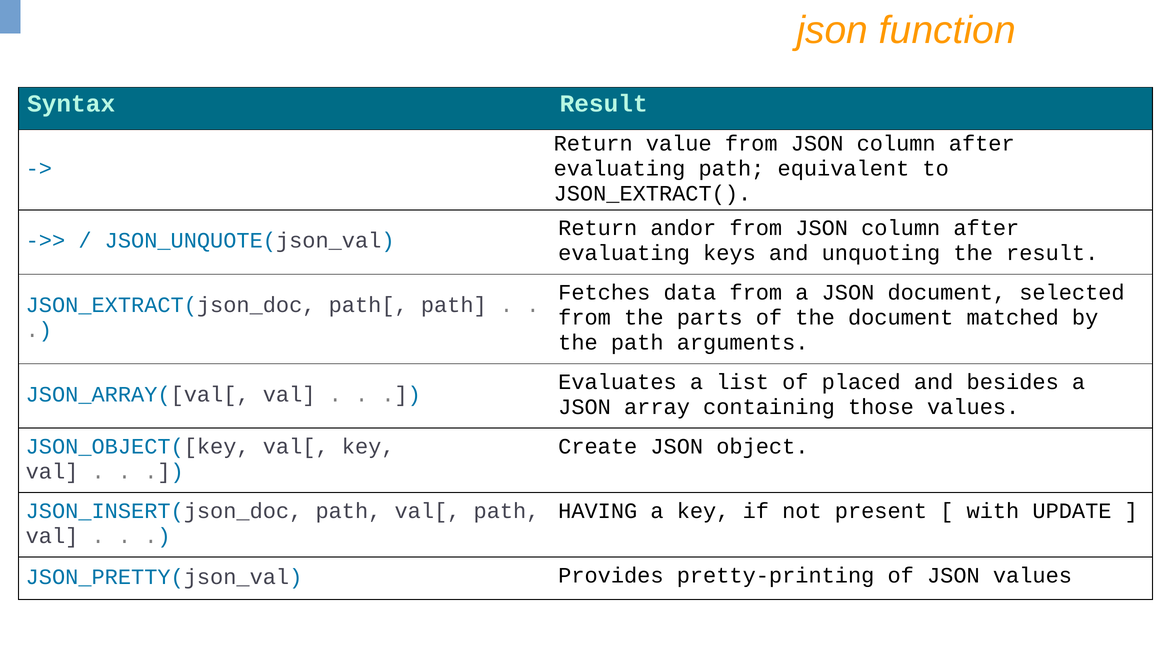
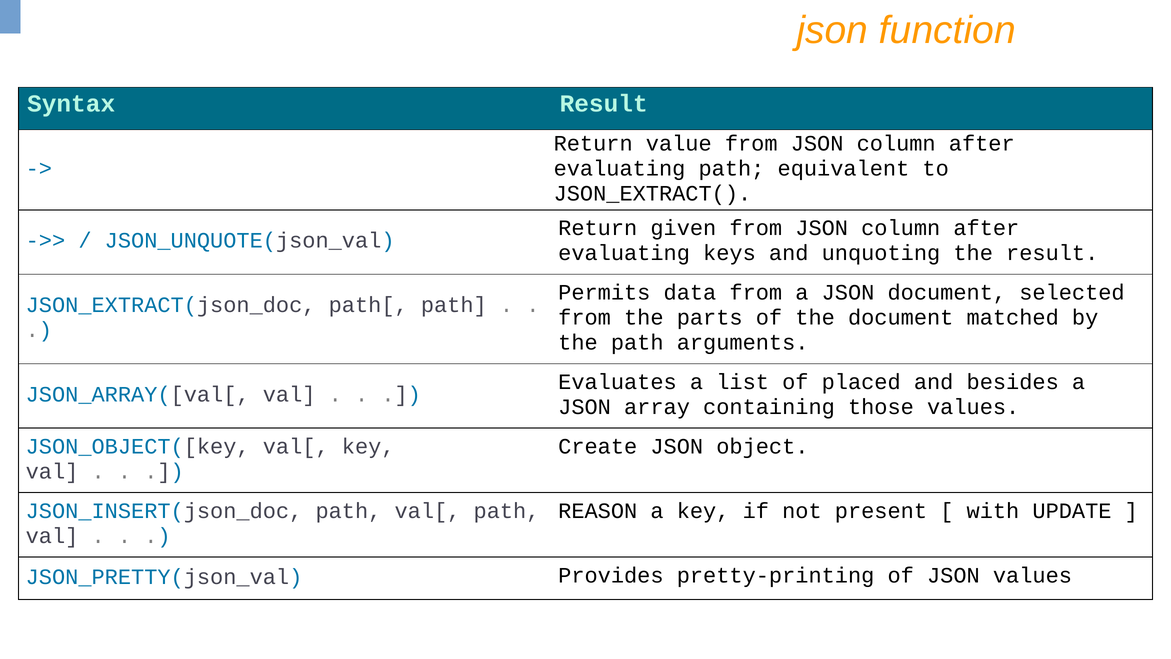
andor: andor -> given (683, 228)
Fetches: Fetches -> Permits (604, 293)
HAVING: HAVING -> REASON (598, 511)
